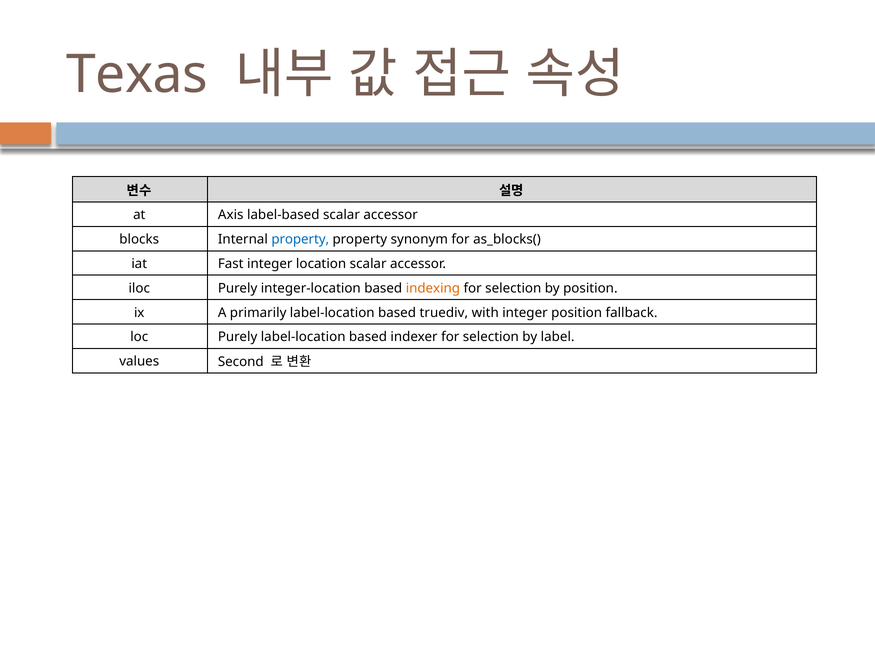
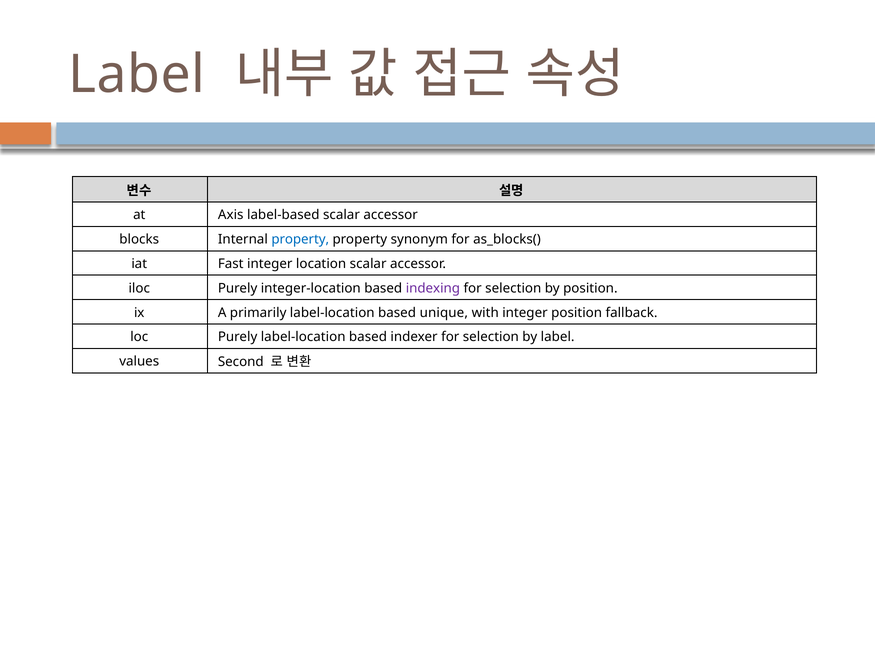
Texas: Texas -> Label (137, 75)
indexing colour: orange -> purple (433, 288)
truediv: truediv -> unique (444, 313)
